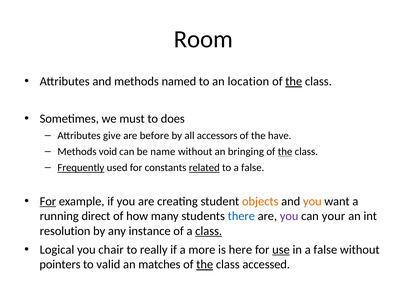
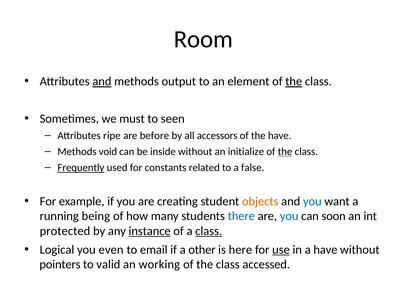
and underline: none -> present (102, 82)
named: named -> output (179, 82)
location: location -> element (248, 82)
does: does -> seen (173, 119)
give: give -> ripe (112, 136)
name: name -> inside (163, 152)
bringing: bringing -> initialize (246, 152)
related underline: present -> none (204, 168)
For underline: present -> none (48, 201)
you colour: orange -> blue (312, 201)
direct: direct -> being (96, 216)
you colour: purple -> blue (289, 216)
your: your -> soon (334, 216)
resolution: resolution -> protected (65, 231)
instance underline: none -> present (150, 231)
chair: chair -> even (111, 250)
really: really -> email (154, 250)
more: more -> other (202, 250)
in a false: false -> have (325, 250)
matches: matches -> working (159, 265)
the underline: present -> none (205, 265)
